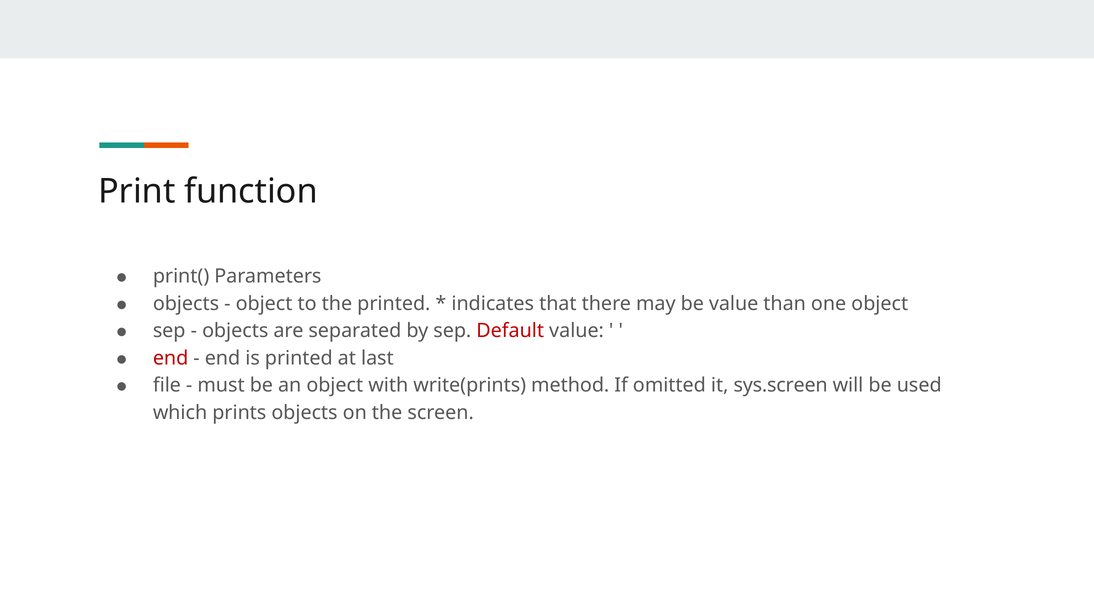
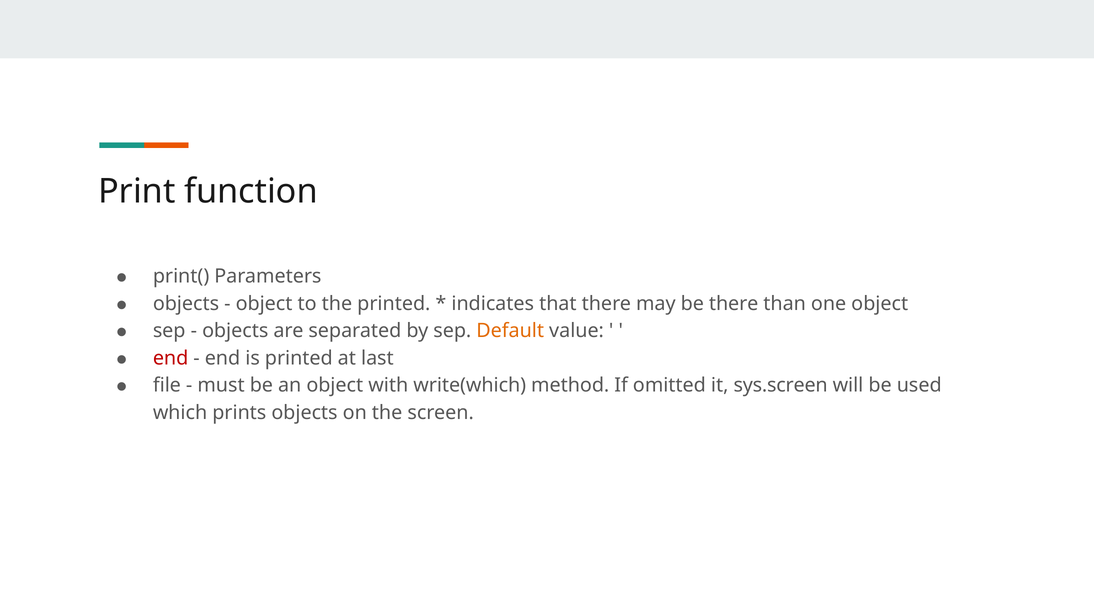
be value: value -> there (734, 304)
Default colour: red -> orange (510, 331)
write(prints: write(prints -> write(which (470, 386)
